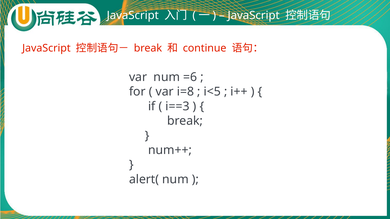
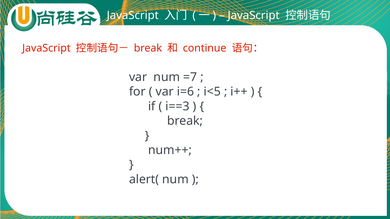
=6: =6 -> =7 (190, 77)
i=8: i=8 -> i=6 (185, 92)
